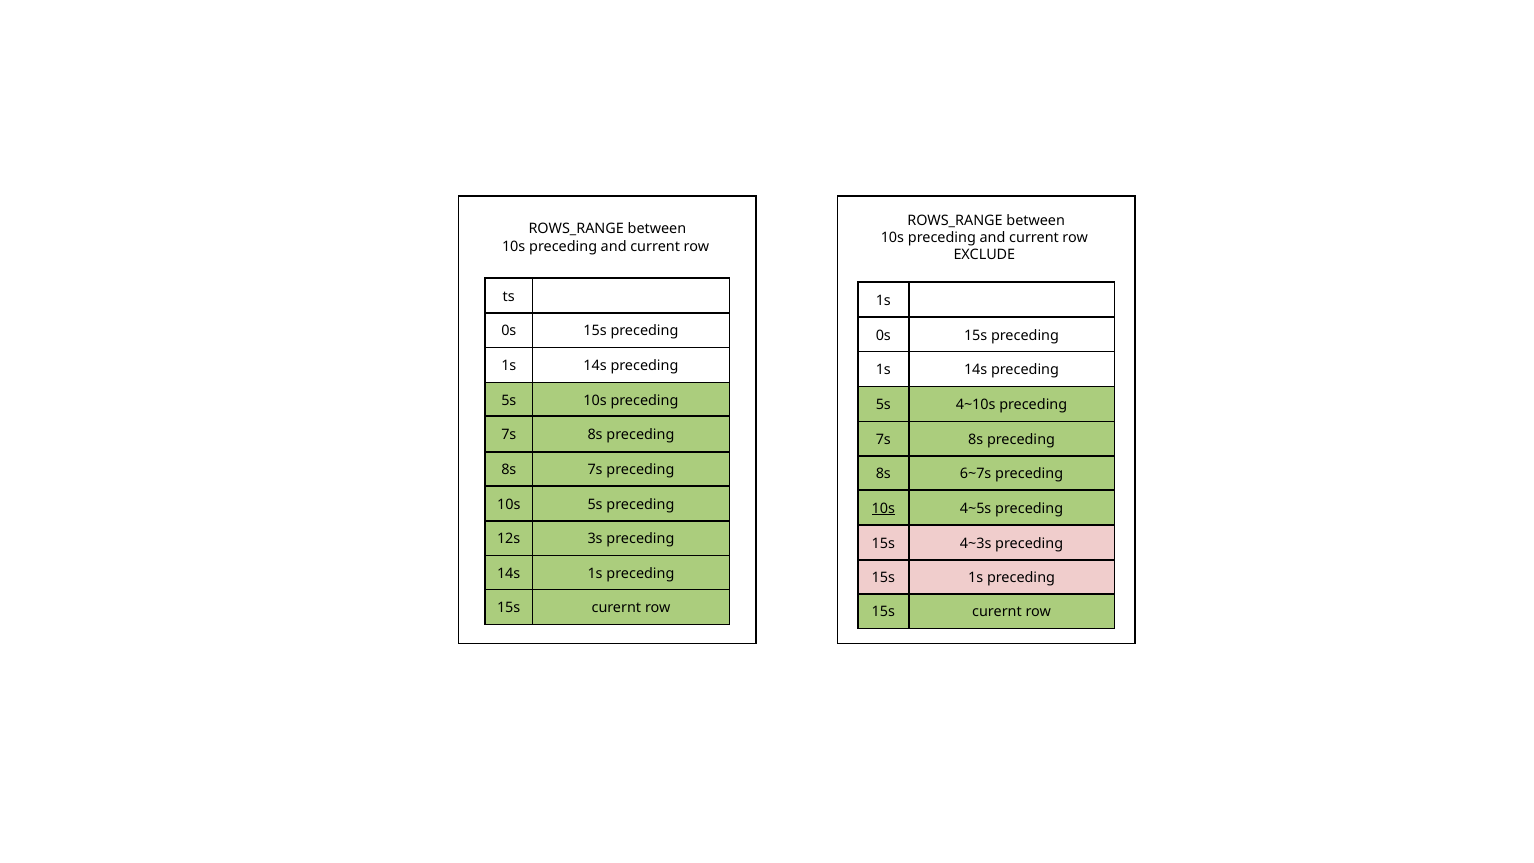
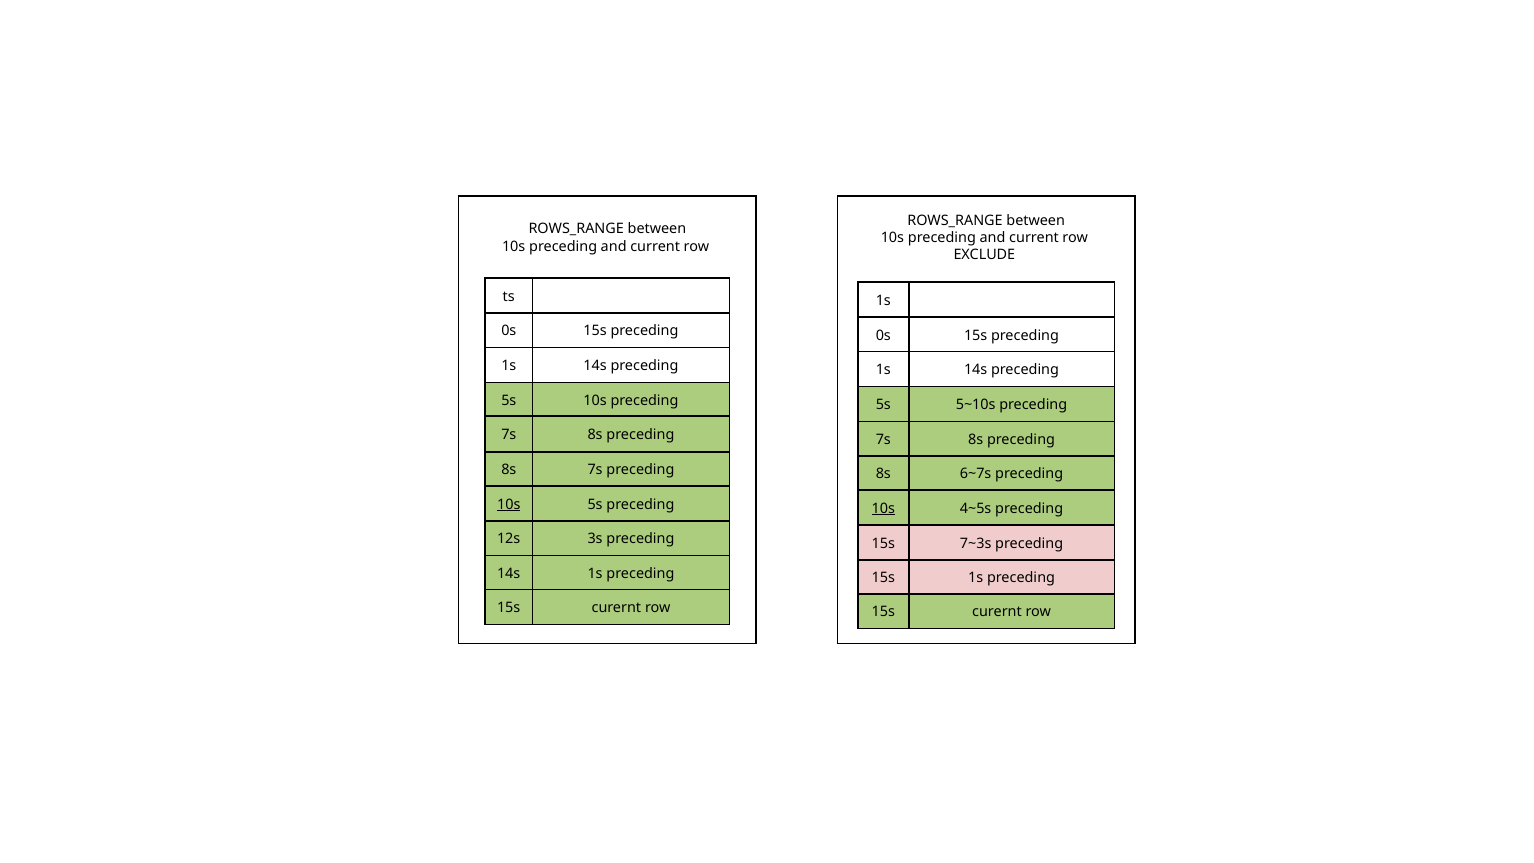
4~10s: 4~10s -> 5~10s (976, 405)
10s underline: none -> present (509, 504)
4~3s: 4~3s -> 7~3s (976, 543)
